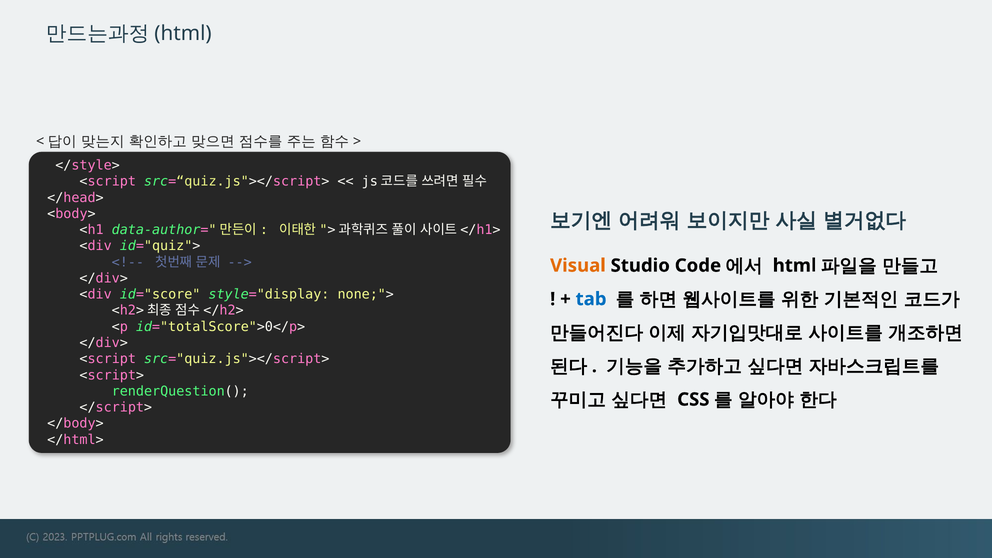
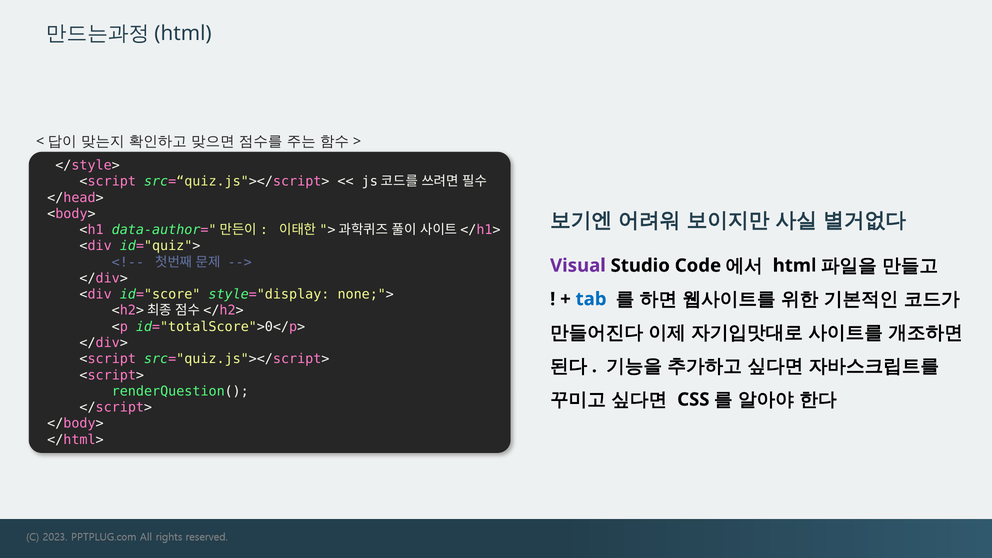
Visual colour: orange -> purple (578, 266)
